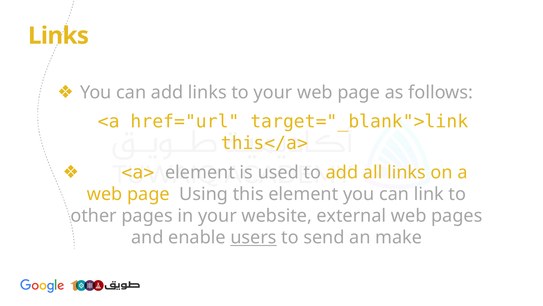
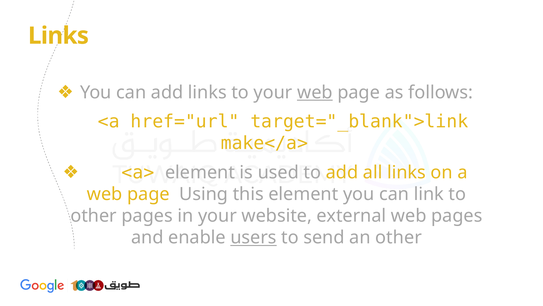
web underline: none -> present (315, 92)
this</a>: this</a> -> make</a> (264, 143)
an make: make -> other (399, 237)
